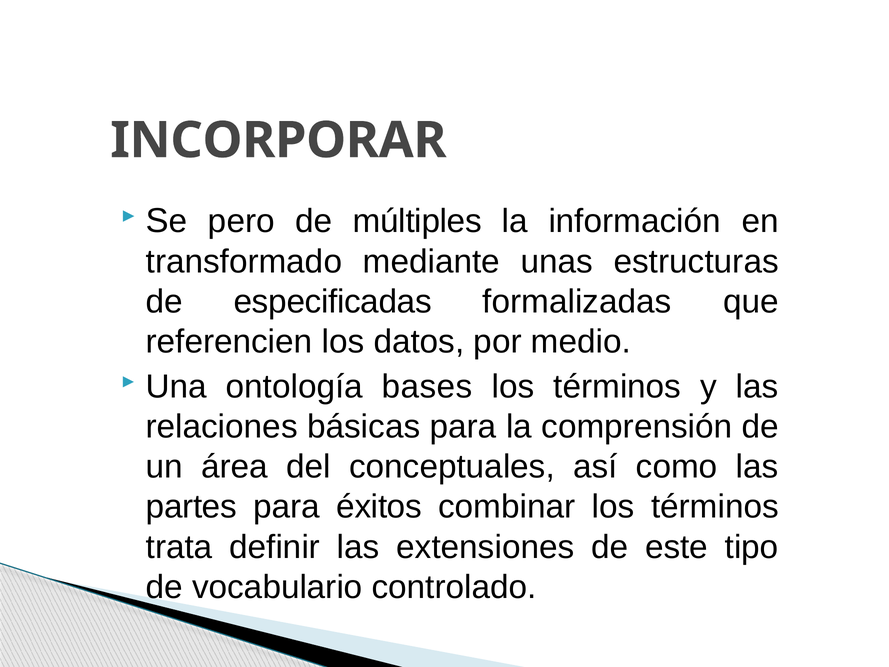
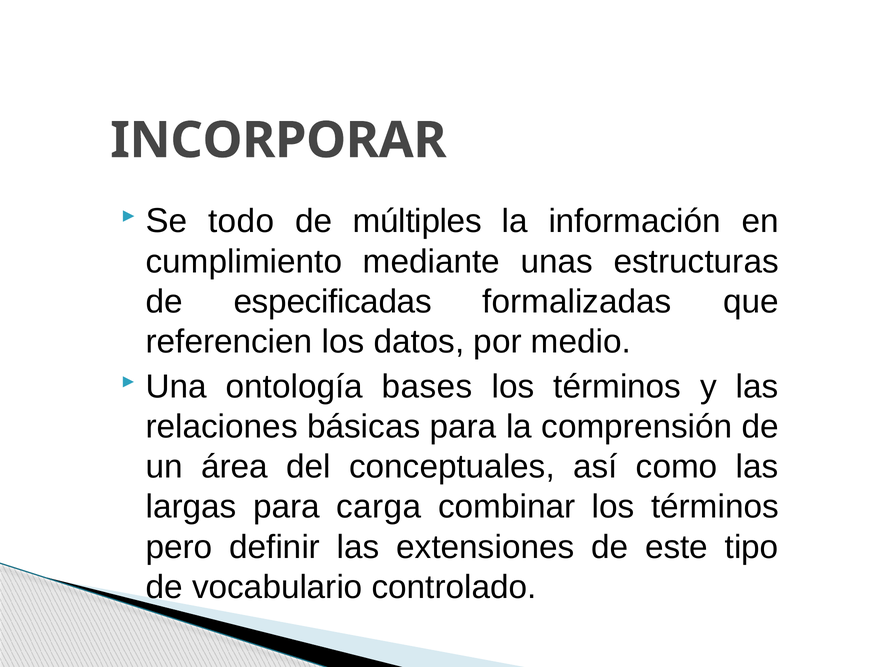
pero: pero -> todo (241, 221)
transformado: transformado -> cumplimiento (244, 262)
partes: partes -> largas (191, 507)
éxitos: éxitos -> carga (379, 507)
trata: trata -> pero (179, 547)
